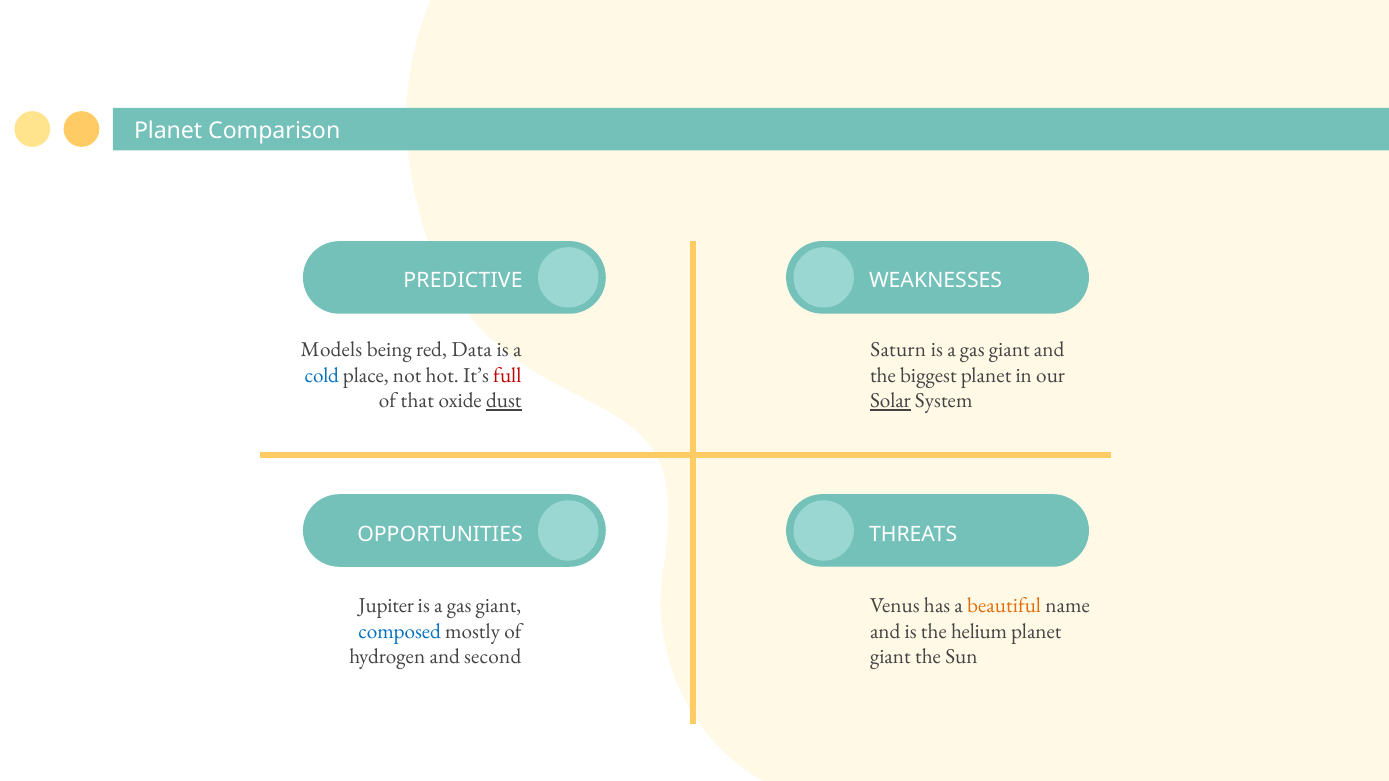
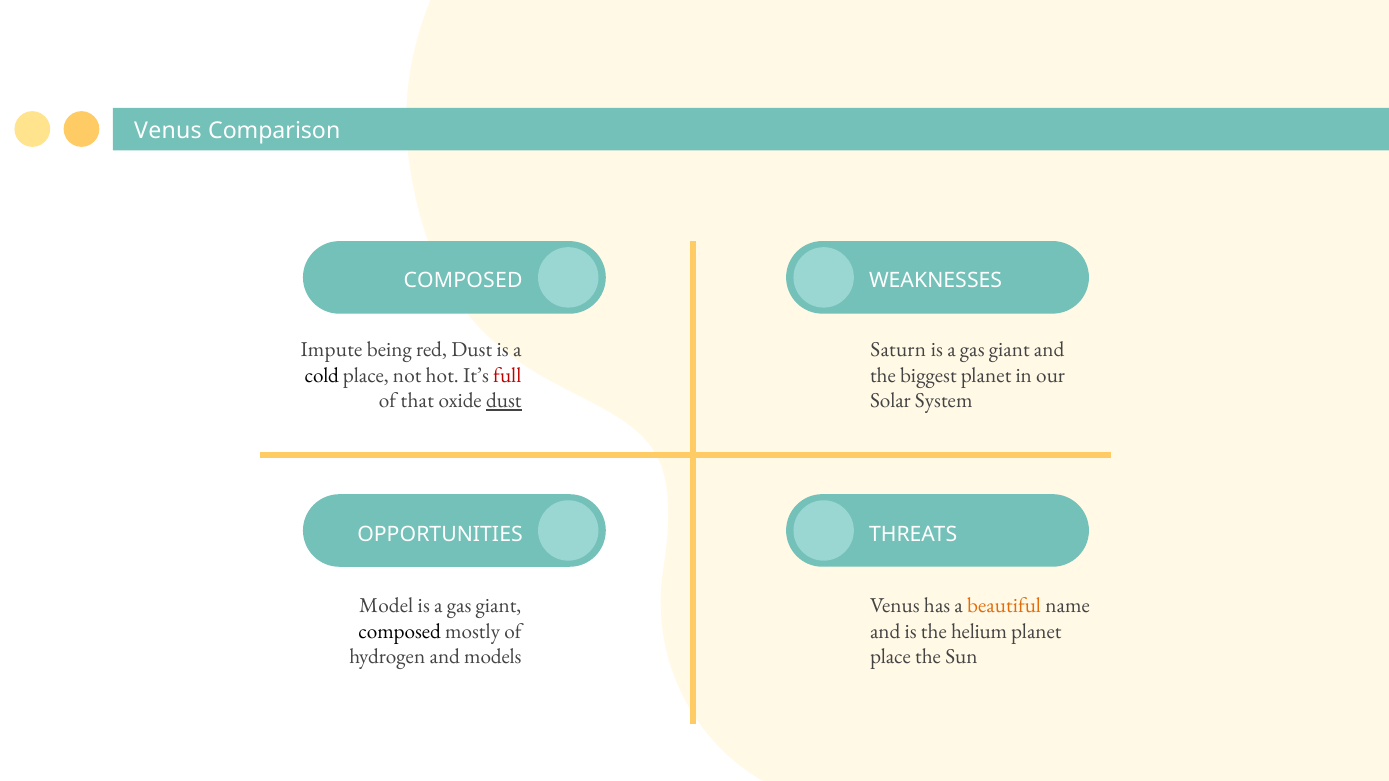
Planet: Planet -> Venus (168, 131)
PREDICTIVE: PREDICTIVE -> COMPOSED (463, 280)
Models: Models -> Impute (332, 350)
red Data: Data -> Dust (472, 350)
cold colour: blue -> black (322, 376)
Solar underline: present -> none (890, 401)
Jupiter: Jupiter -> Model (386, 606)
composed colour: blue -> black (400, 631)
second: second -> models (493, 657)
giant: giant -> place (891, 657)
